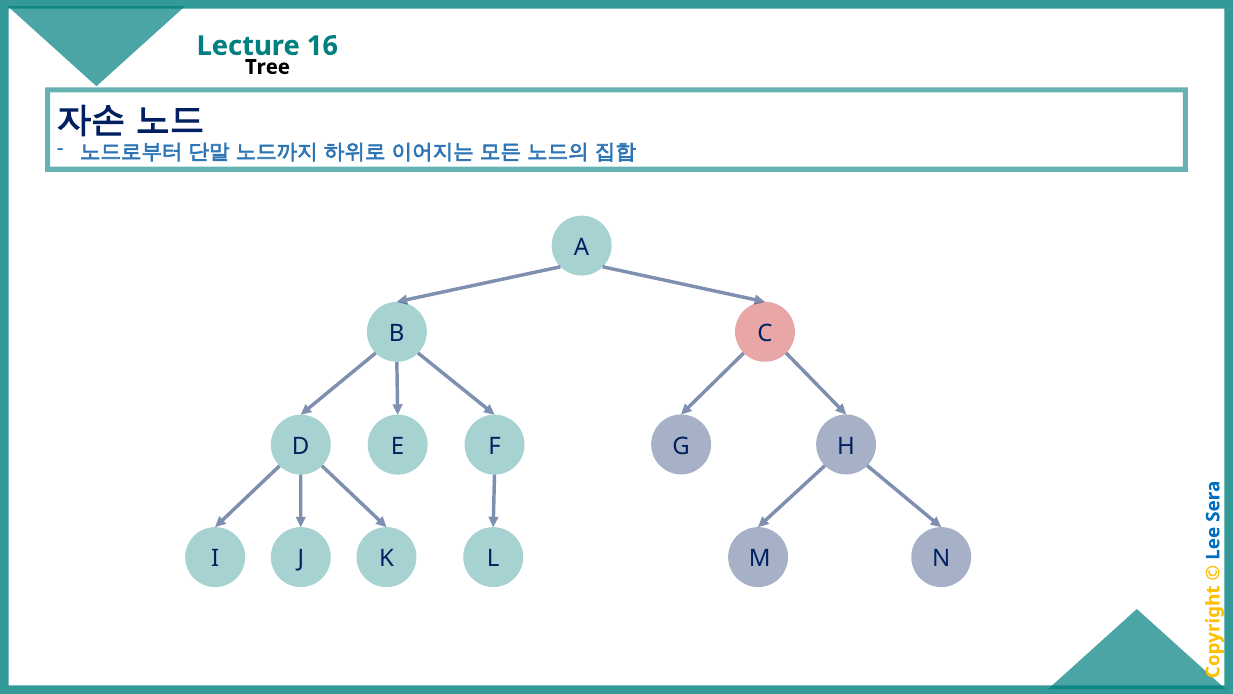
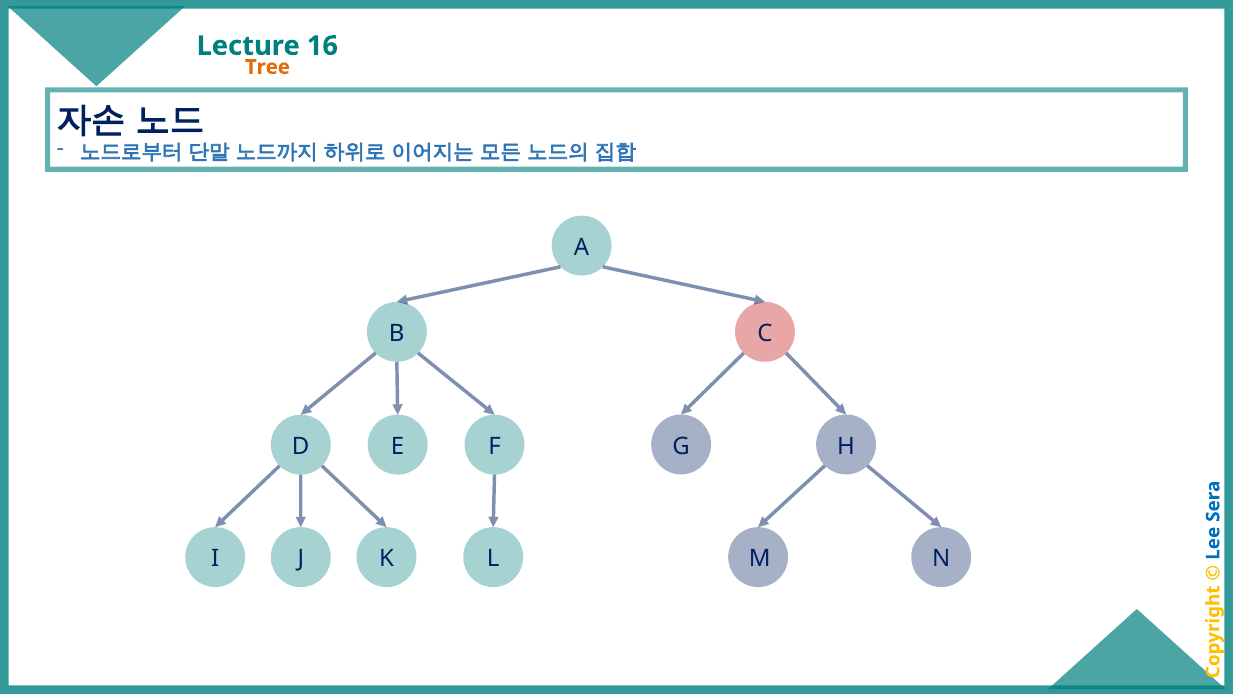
Tree colour: black -> orange (267, 67)
